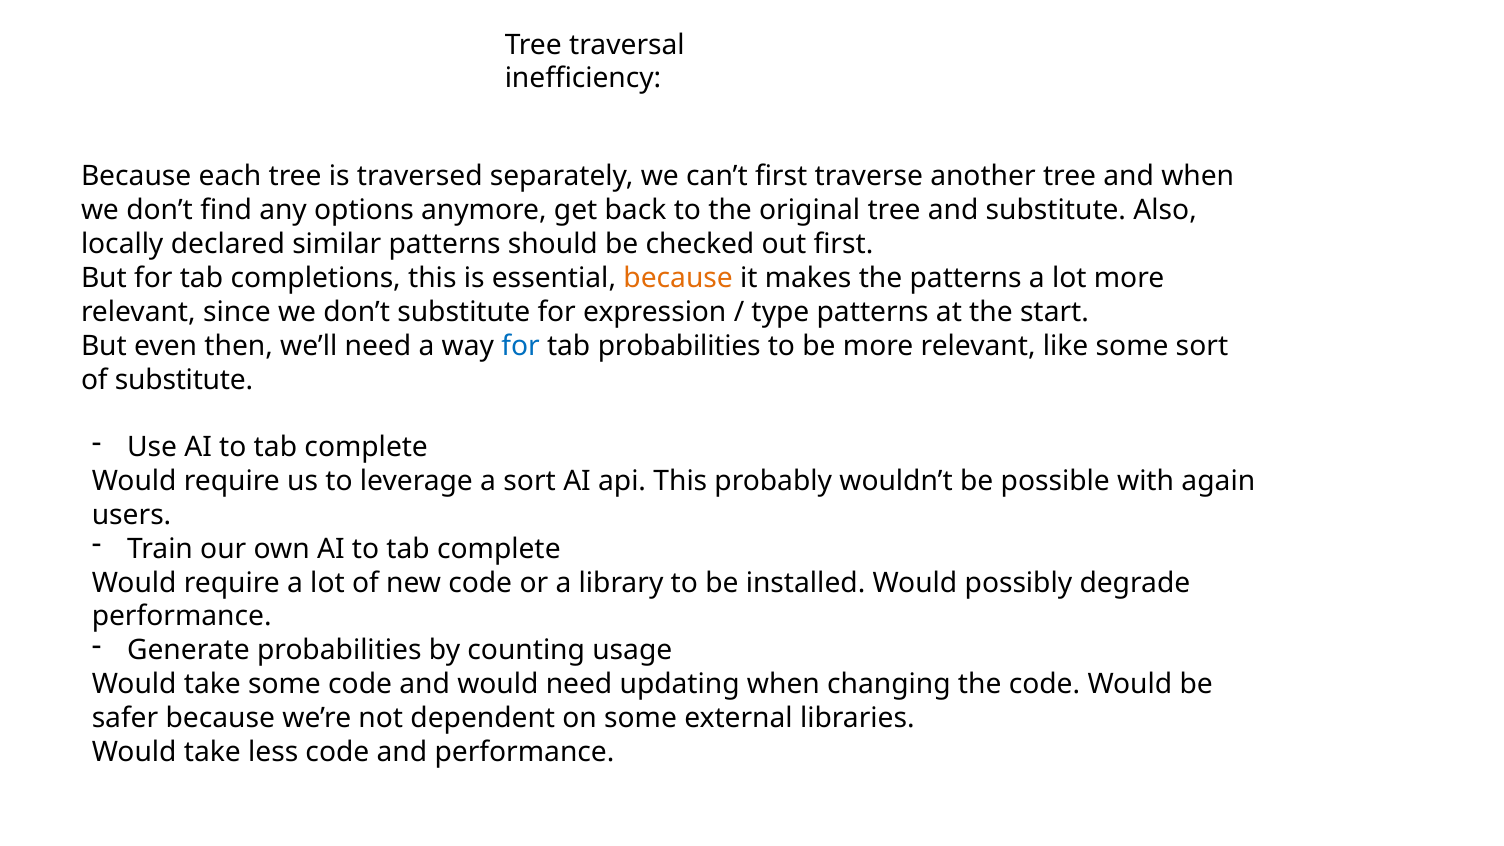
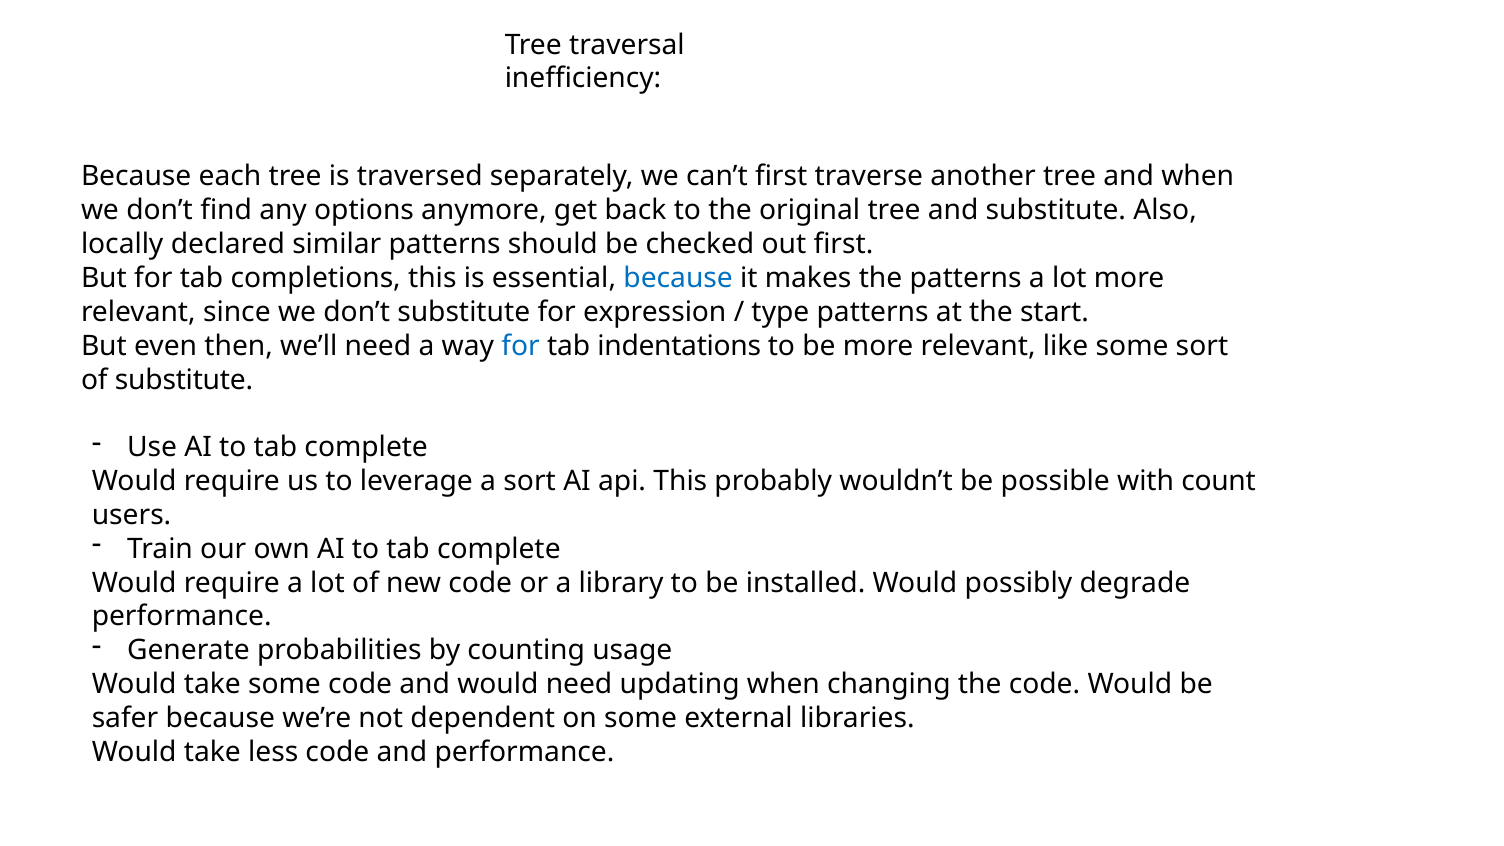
because colour: orange -> blue (678, 278)
tab probabilities: probabilities -> indentations (679, 346)
again: again -> count (1219, 481)
